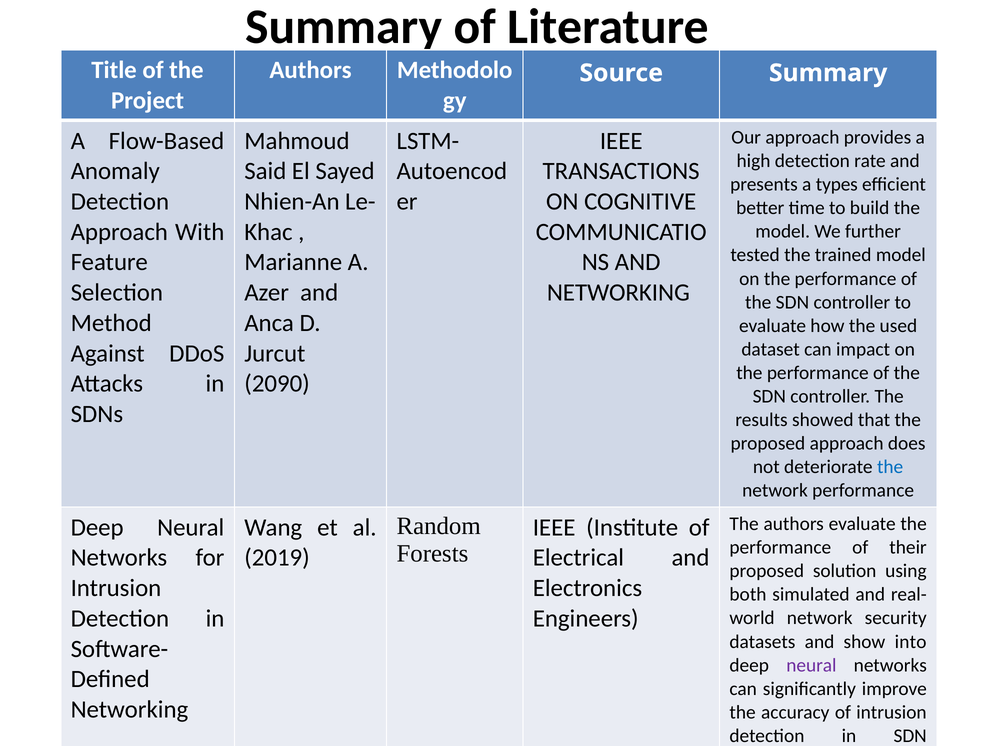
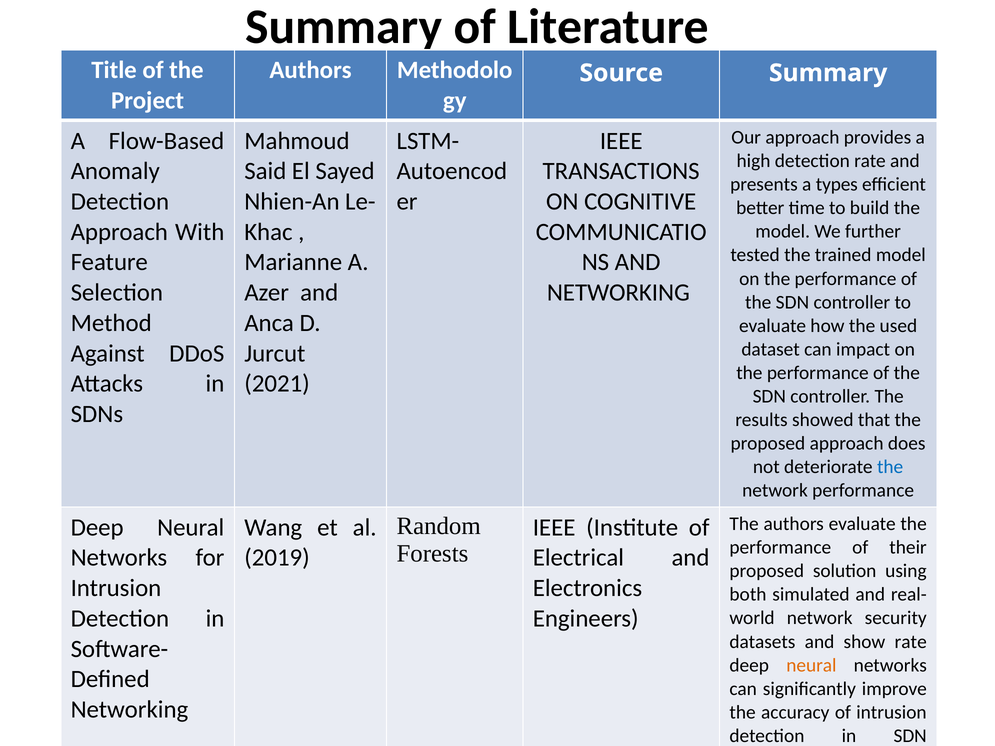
2090: 2090 -> 2021 (277, 384)
show into: into -> rate (911, 642)
neural colour: purple -> orange (811, 665)
